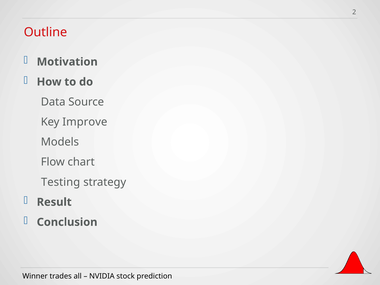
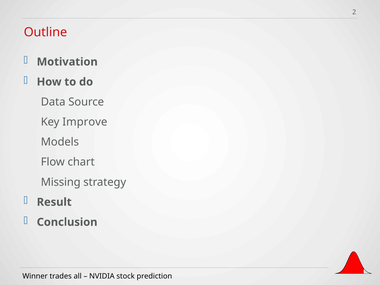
Testing: Testing -> Missing (61, 182)
